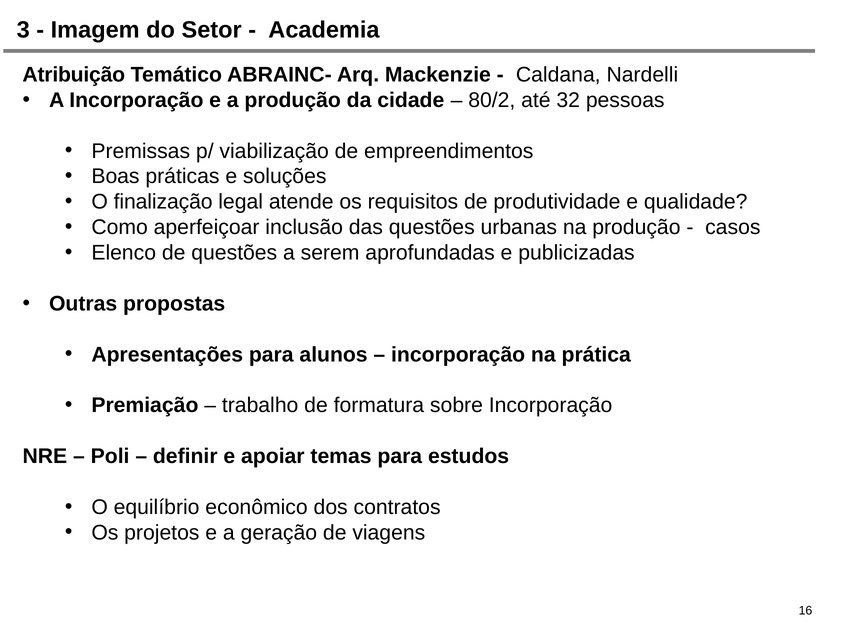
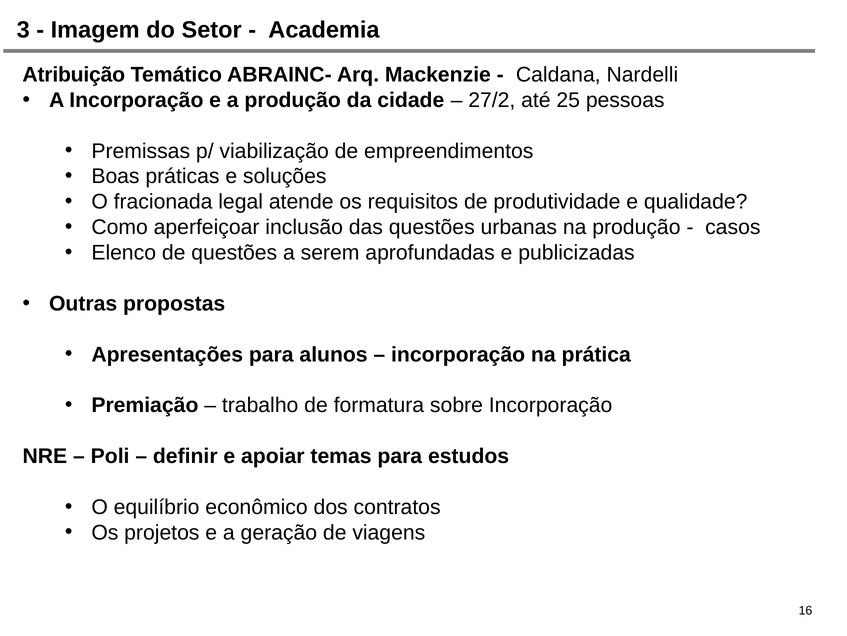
80/2: 80/2 -> 27/2 (492, 100)
32: 32 -> 25 (568, 100)
finalização: finalização -> fracionada (163, 202)
